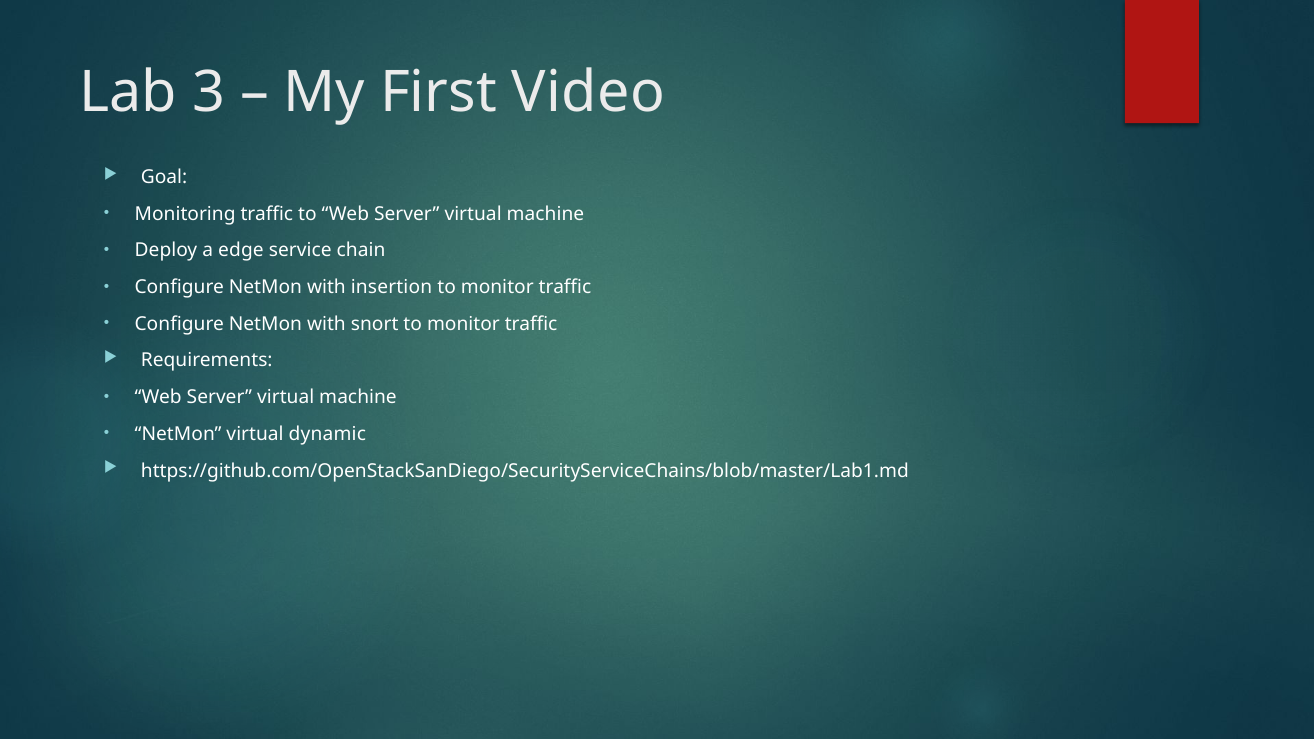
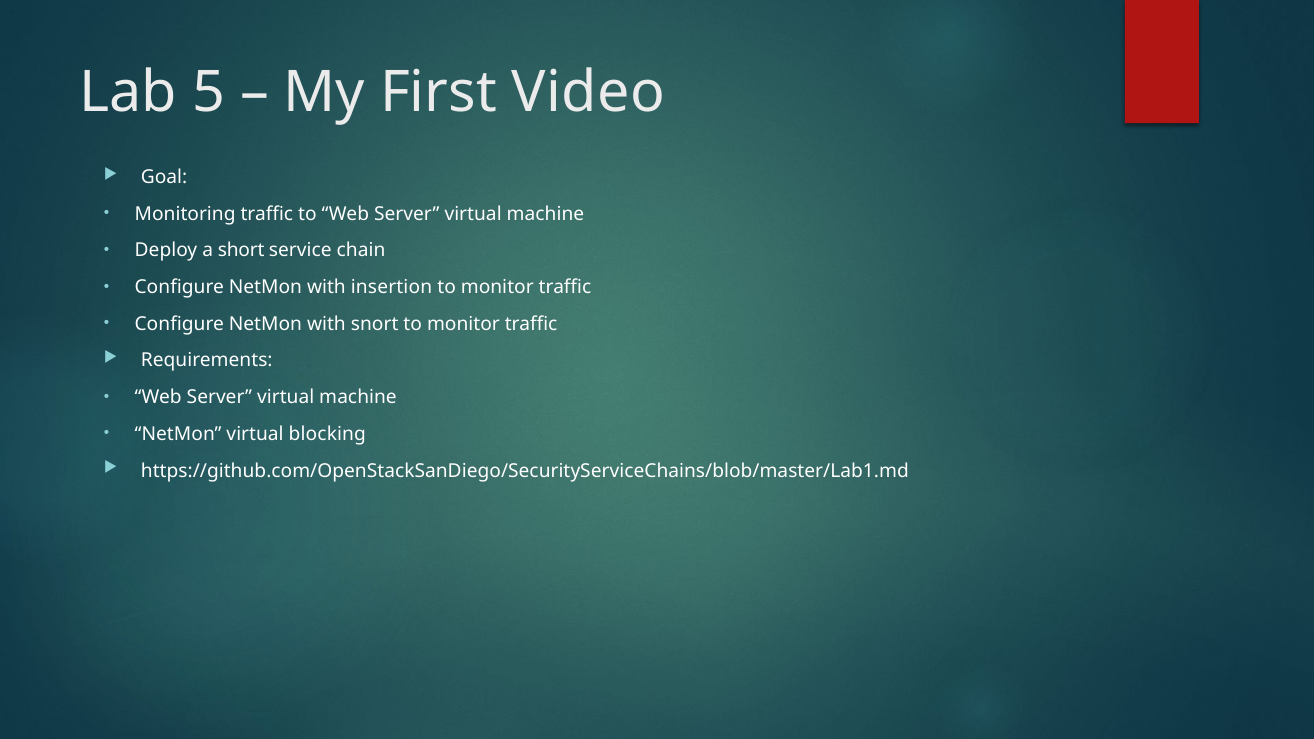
3: 3 -> 5 (209, 92)
edge: edge -> short (241, 251)
dynamic: dynamic -> blocking (327, 434)
